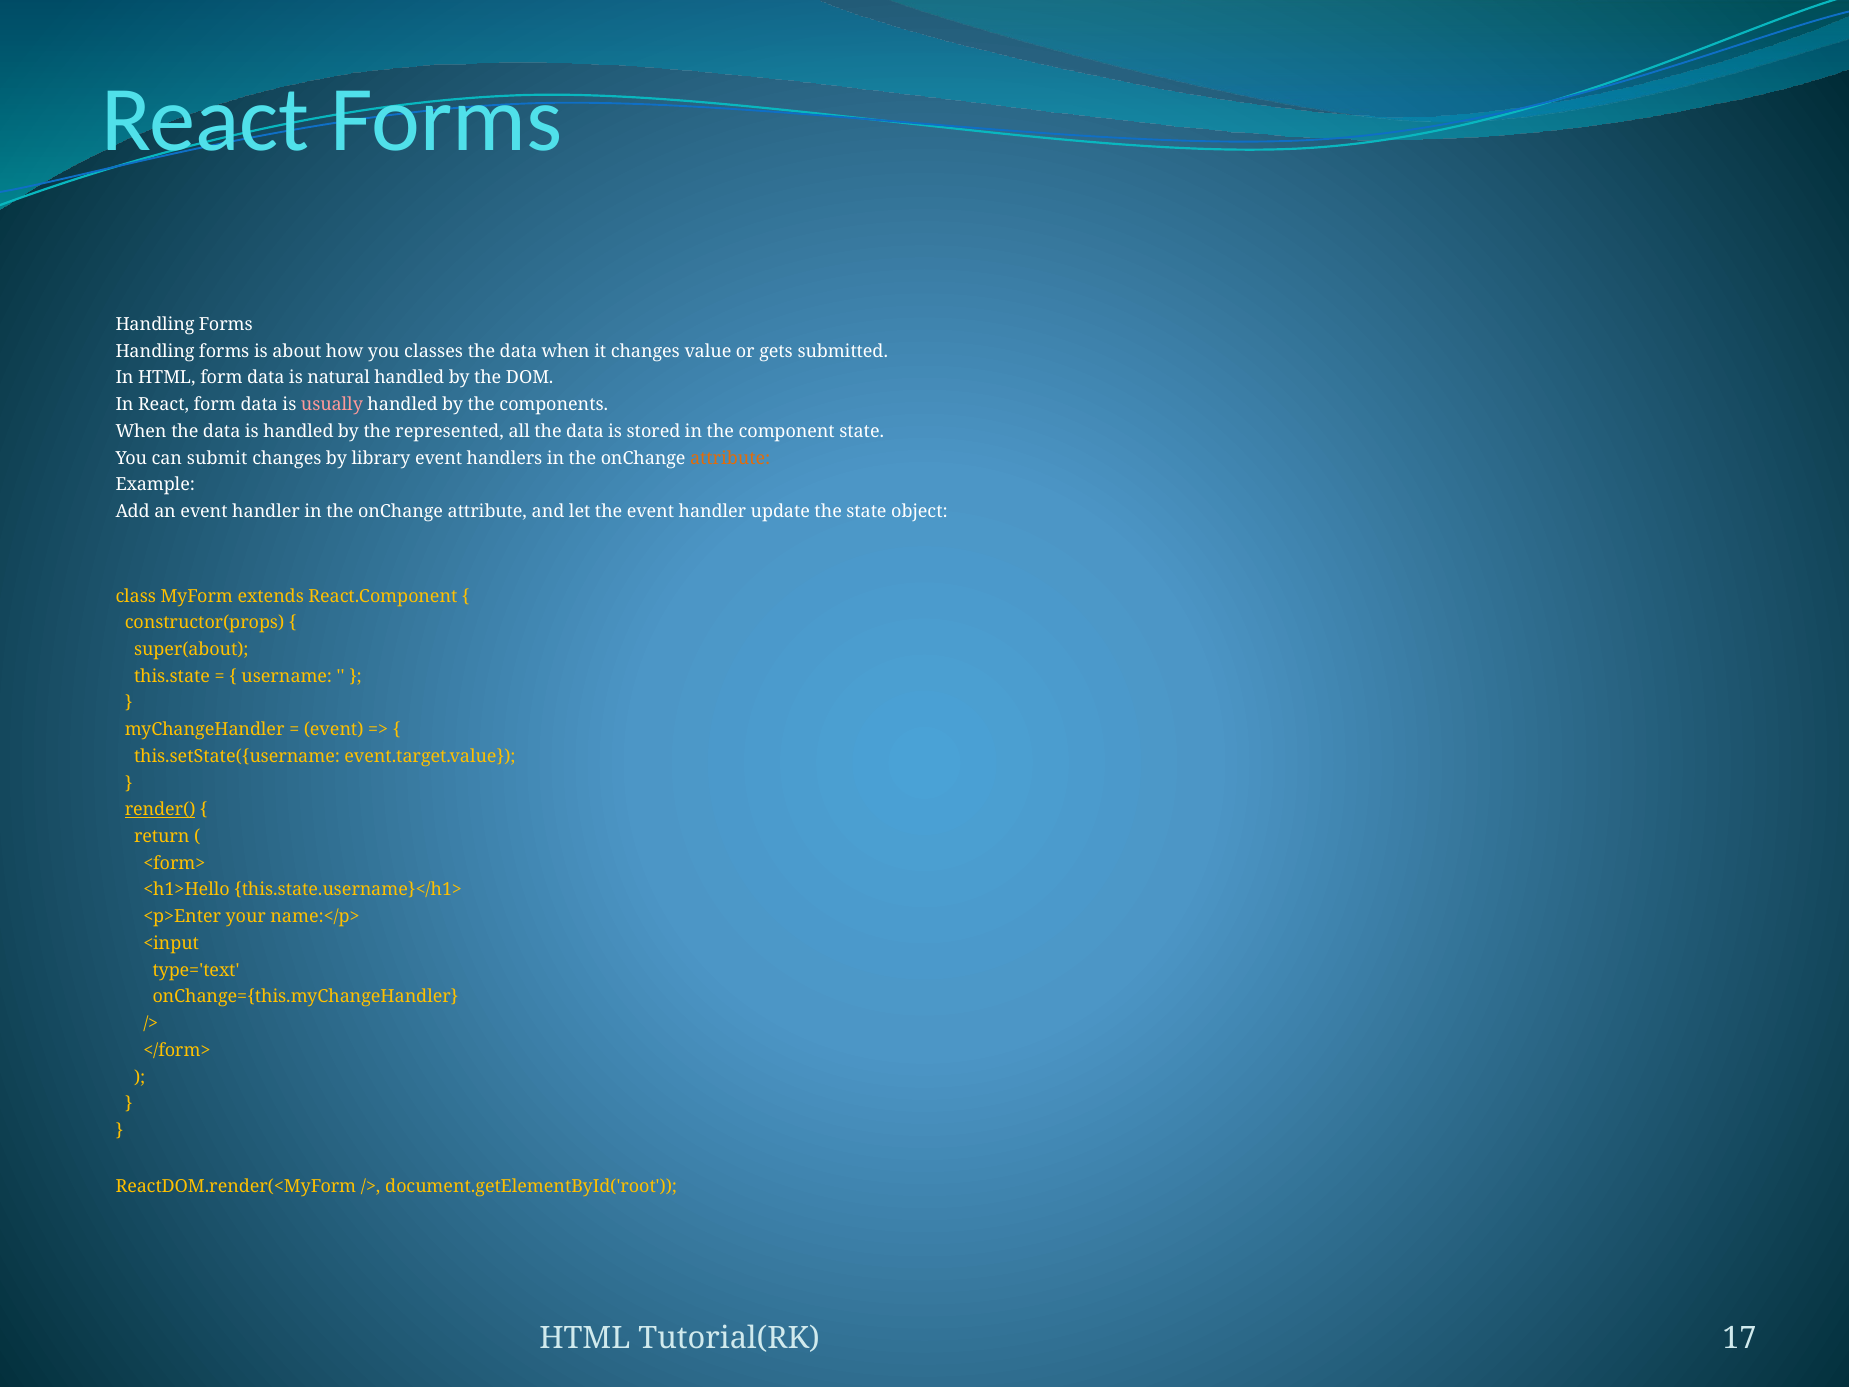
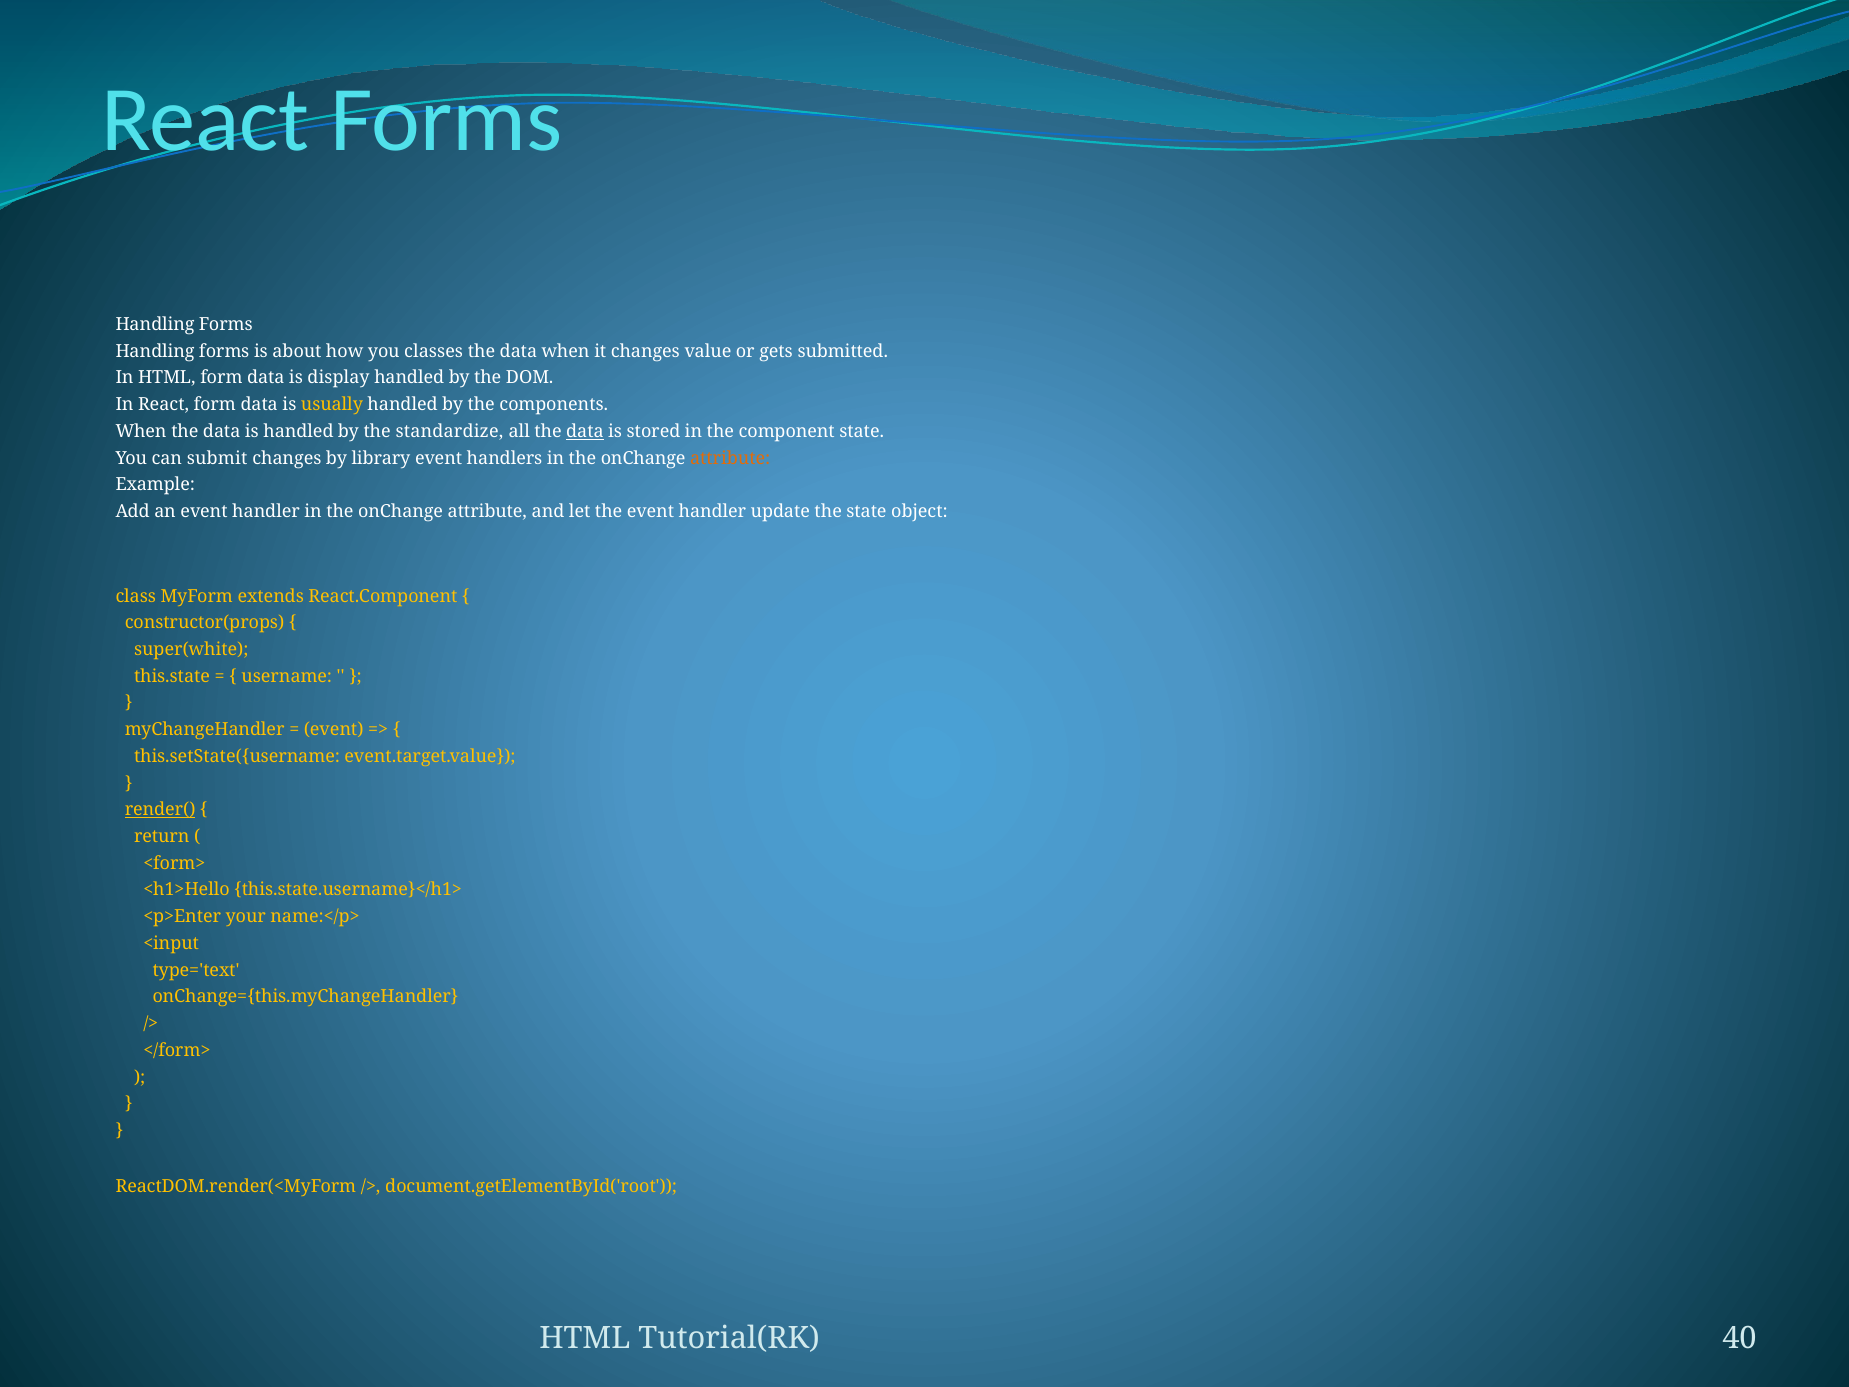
natural: natural -> display (339, 378)
usually colour: pink -> yellow (332, 405)
represented: represented -> standardize (449, 431)
data underline: none -> present (585, 431)
super(about: super(about -> super(white (191, 649)
17: 17 -> 40 (1739, 1338)
